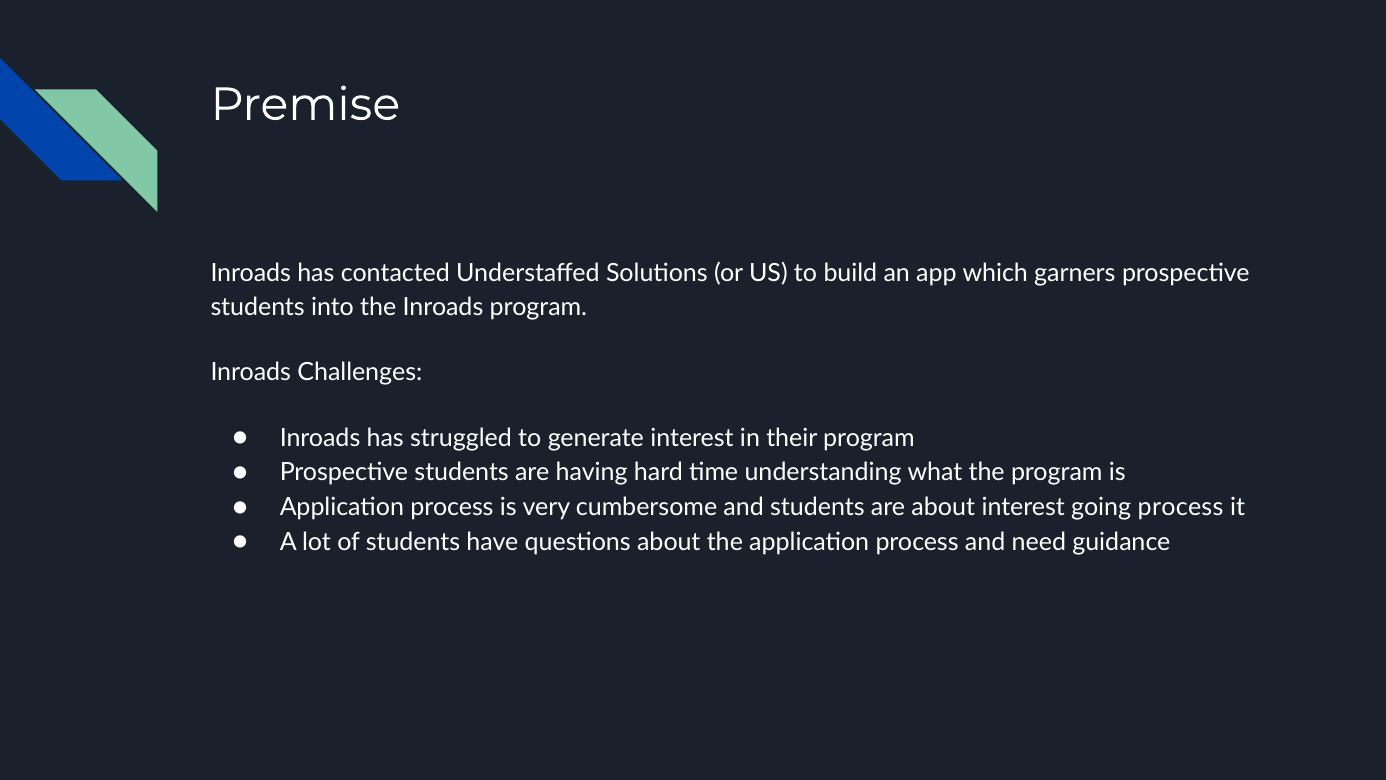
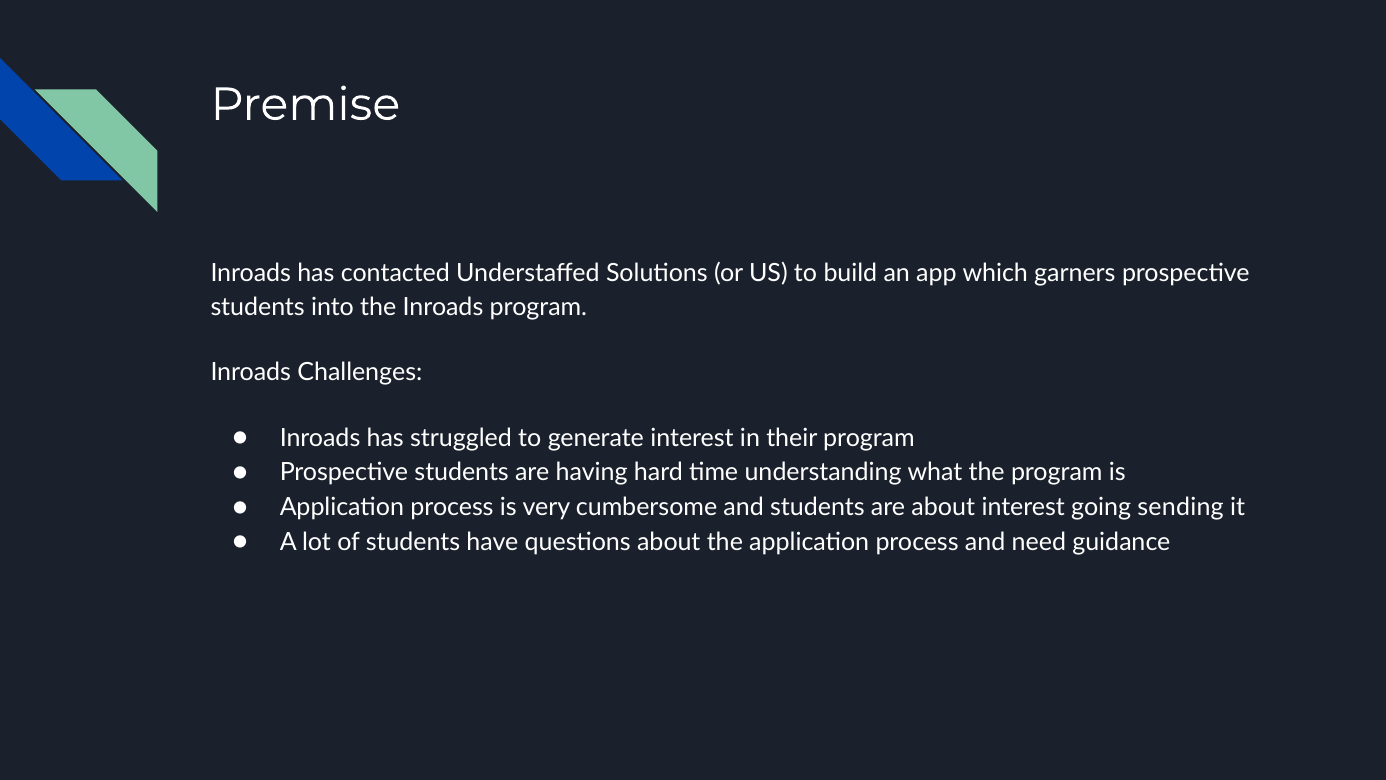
going process: process -> sending (1181, 507)
